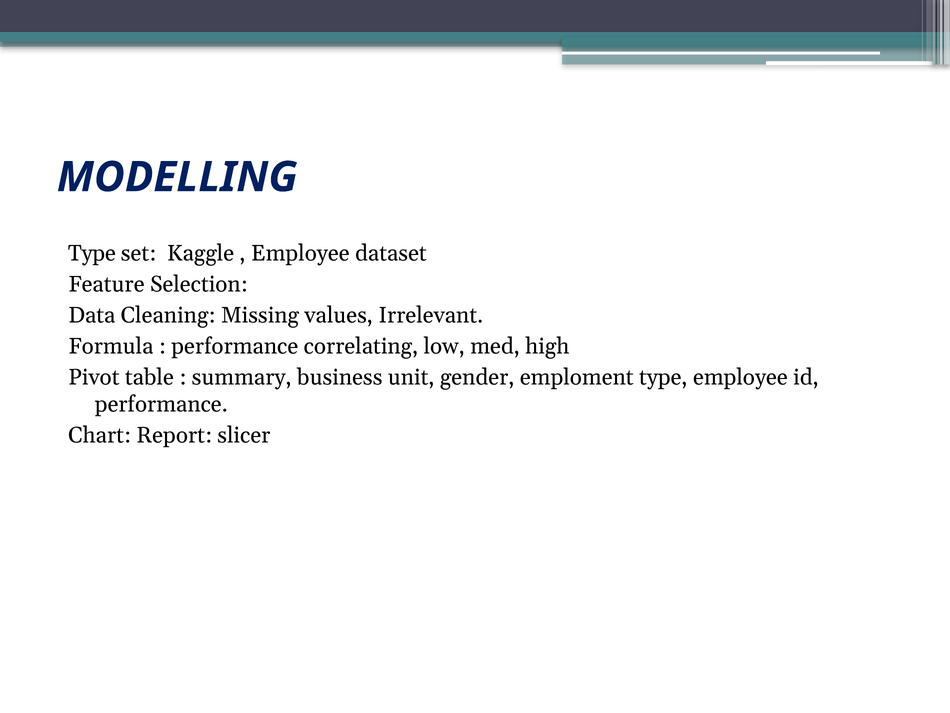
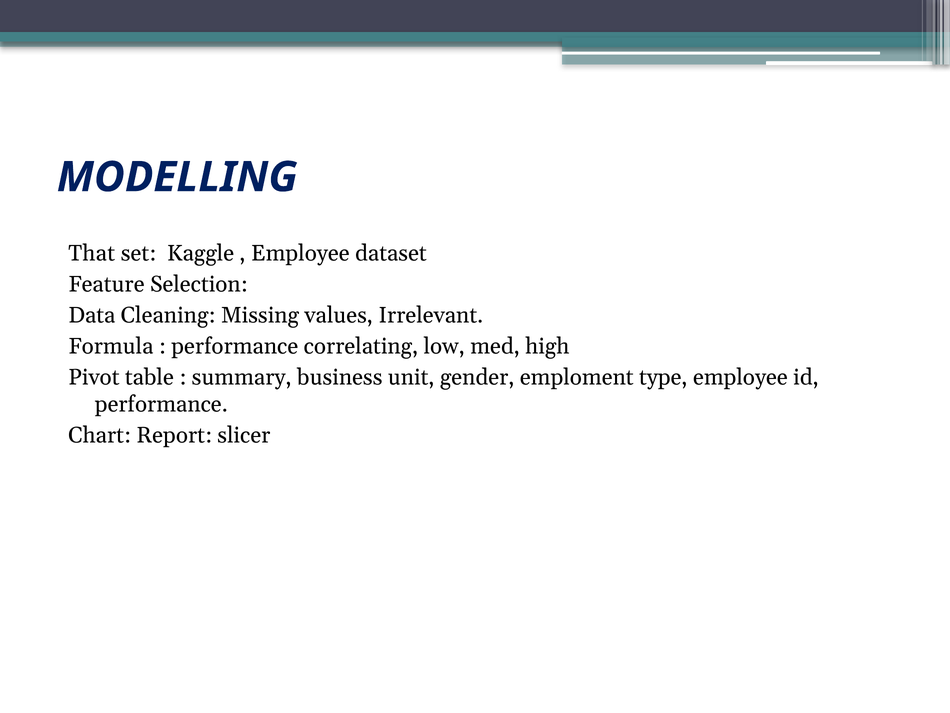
Type: Type -> That (92, 253)
